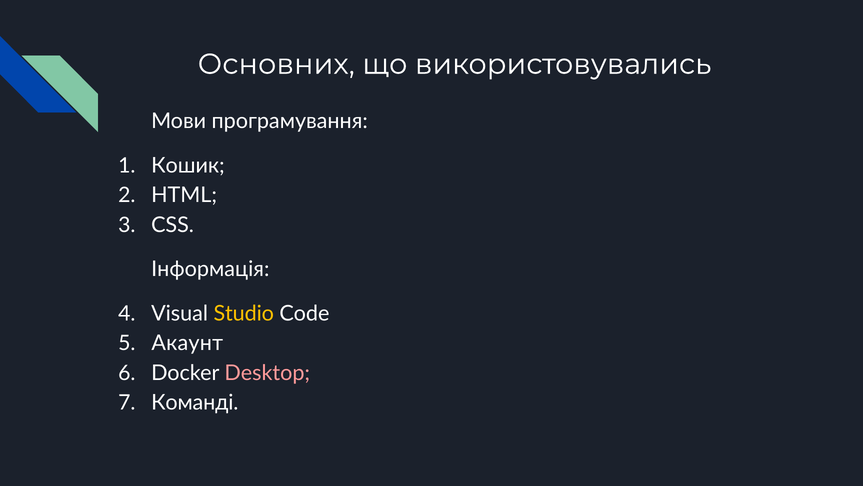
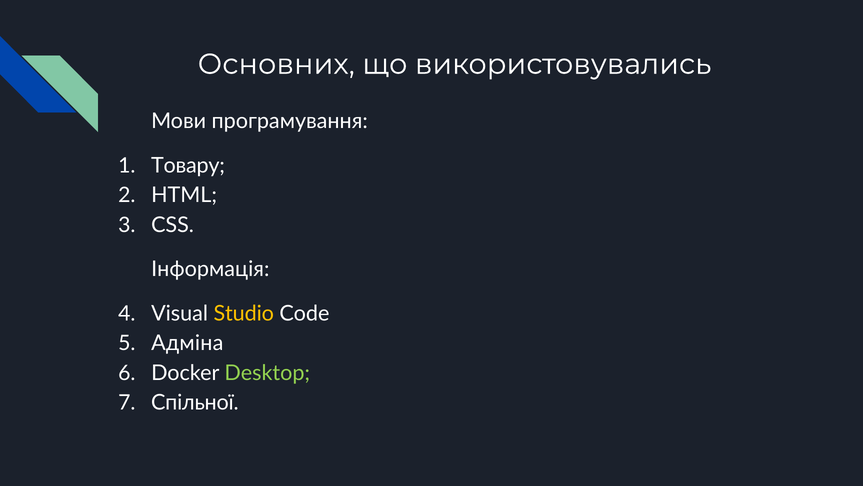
Кошик: Кошик -> Товару (188, 165)
Акаунт: Акаунт -> Адміна (187, 343)
Desktop colour: pink -> light green (267, 373)
Команді: Команді -> Спільної (195, 402)
